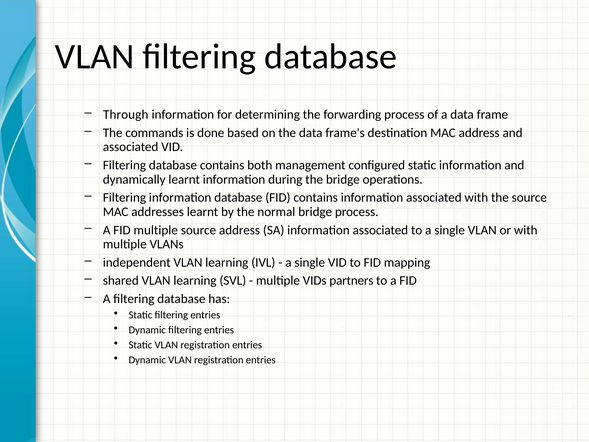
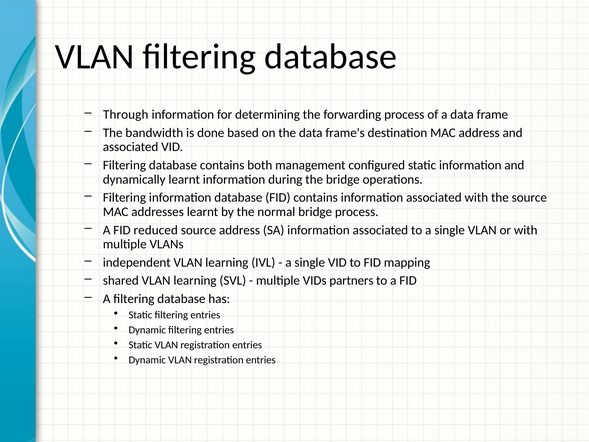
commands: commands -> bandwidth (154, 133)
FID multiple: multiple -> reduced (156, 230)
